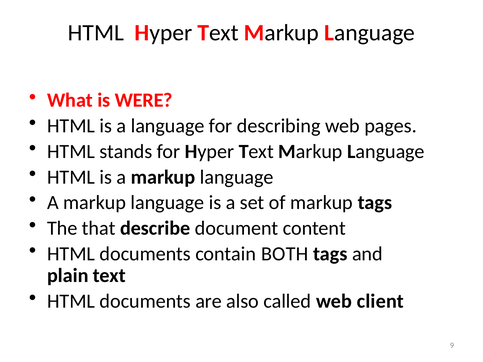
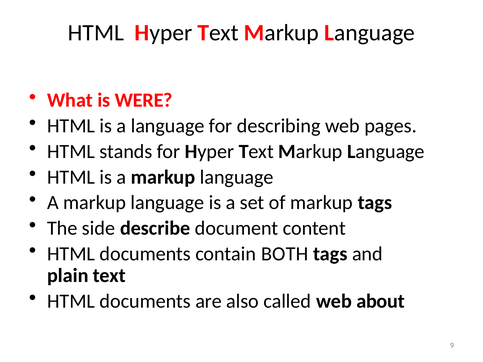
that: that -> side (99, 228)
client: client -> about (381, 301)
